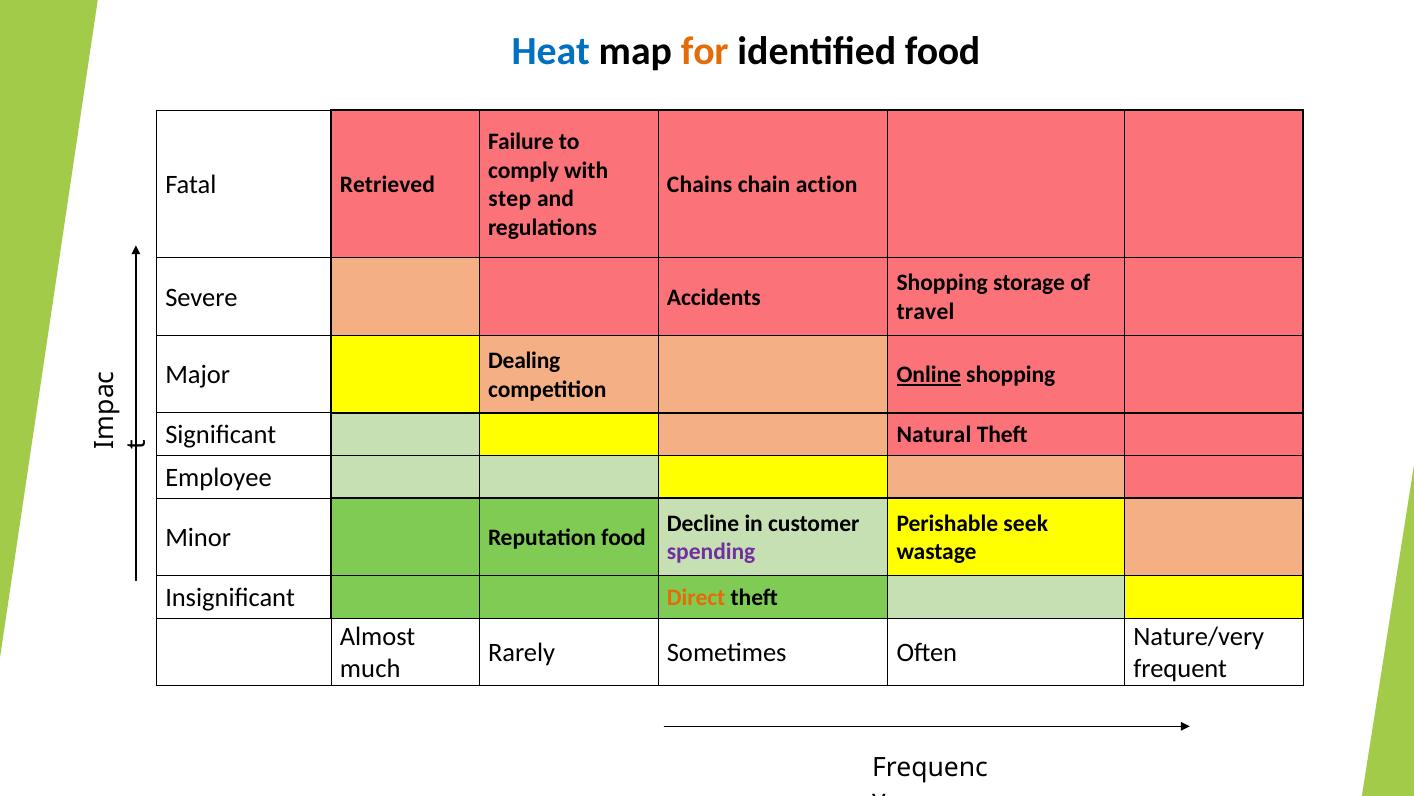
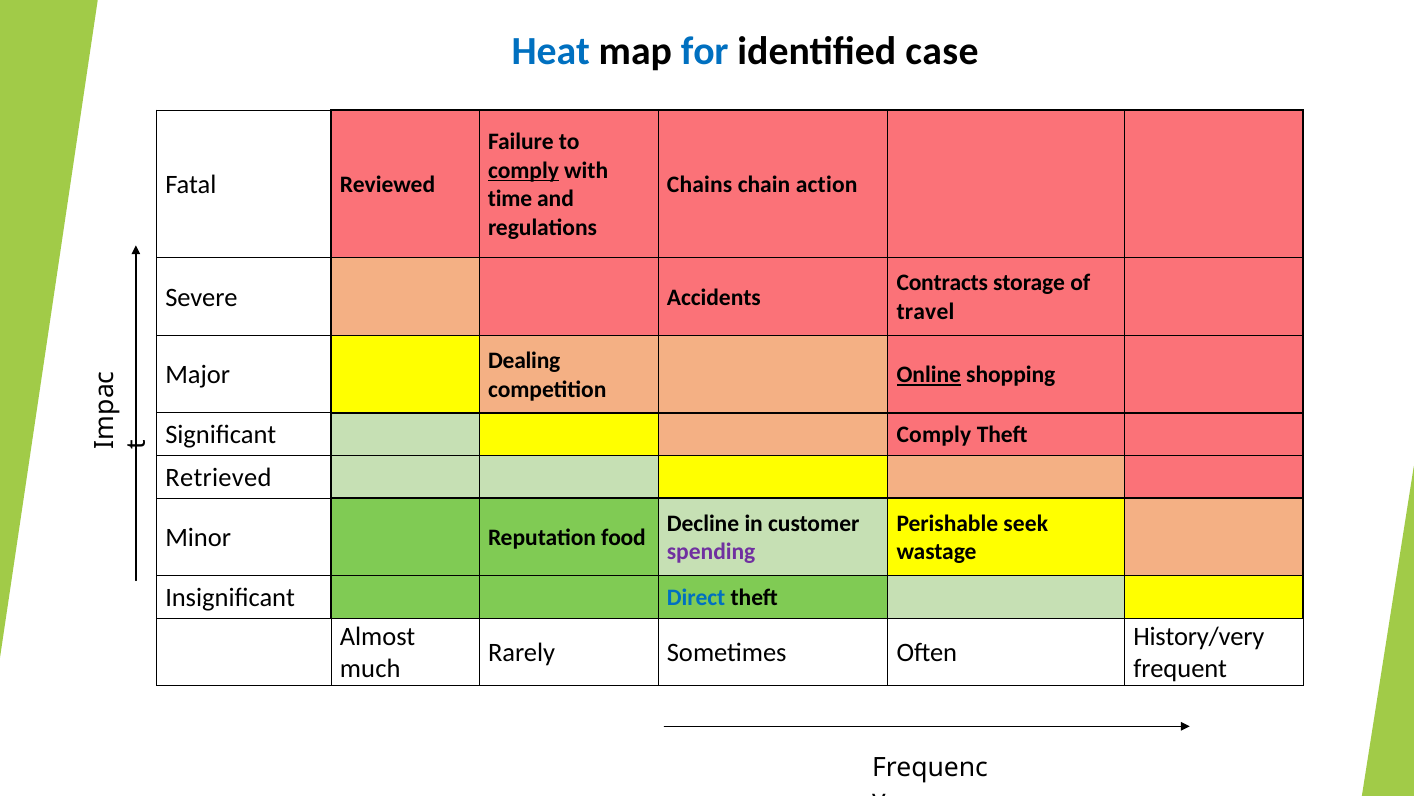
for colour: orange -> blue (705, 51)
identified food: food -> case (942, 51)
comply underline: none -> present (523, 170)
Retrieved: Retrieved -> Reviewed (387, 185)
step: step -> time (510, 199)
Shopping: Shopping -> Contracts (942, 283)
Significant Natural: Natural -> Comply (934, 435)
Employee: Employee -> Retrieved (218, 477)
Direct colour: orange -> blue (696, 597)
Nature/very: Nature/very -> History/very (1199, 636)
